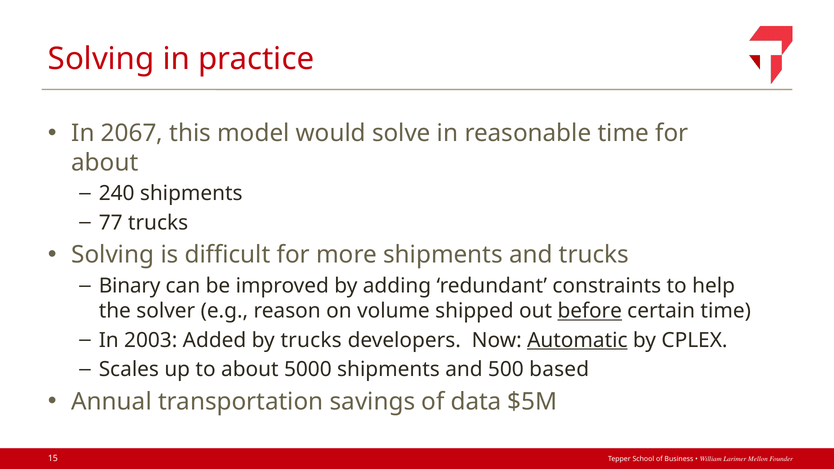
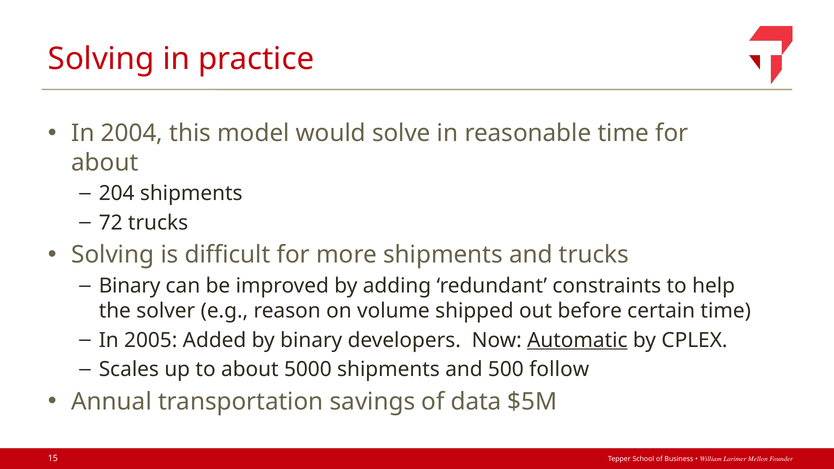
2067: 2067 -> 2004 (132, 133)
240: 240 -> 204 (117, 194)
77: 77 -> 72 (111, 223)
before underline: present -> none (590, 311)
2003: 2003 -> 2005 (151, 340)
by trucks: trucks -> binary (311, 340)
based: based -> follow (559, 369)
